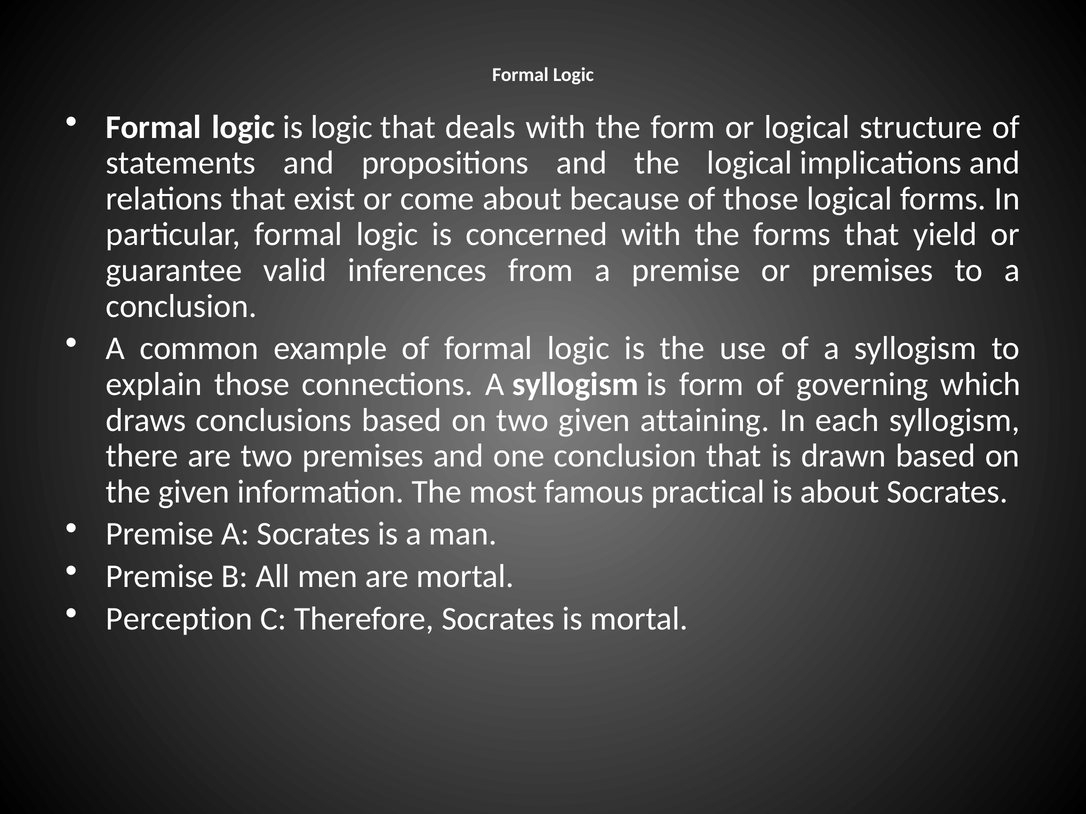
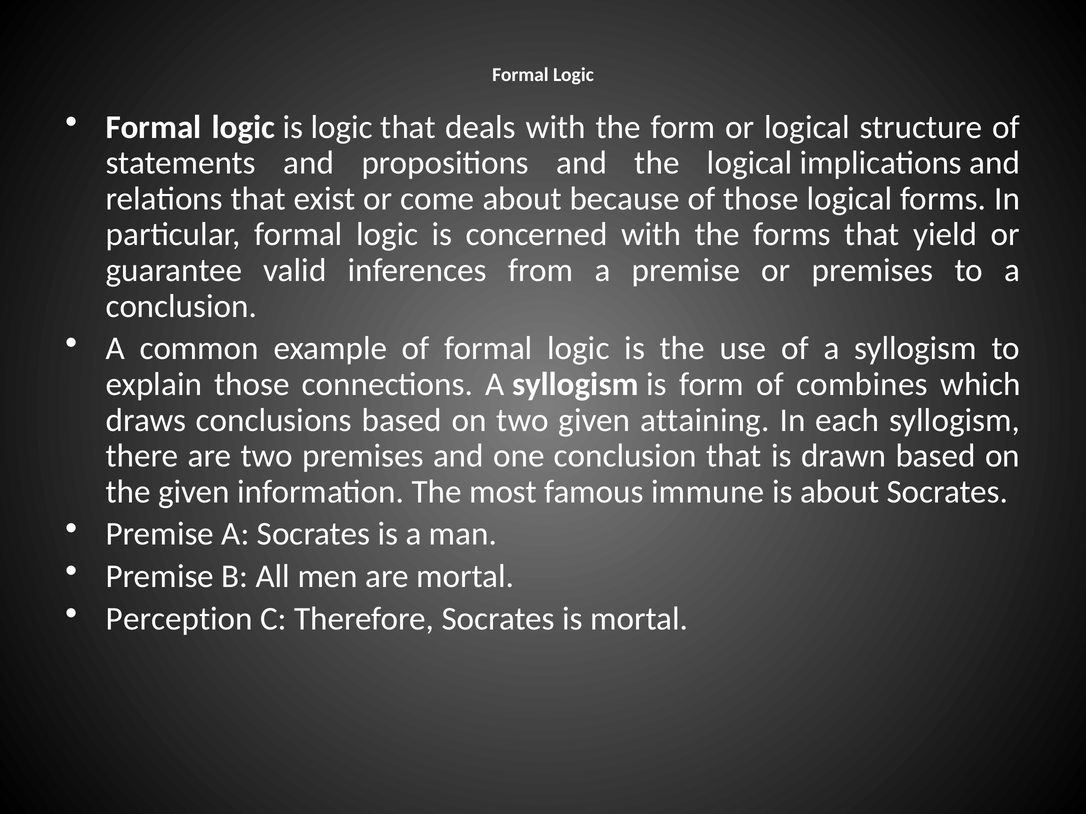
governing: governing -> combines (862, 384)
practical: practical -> immune (708, 492)
